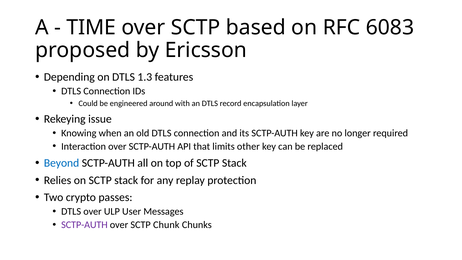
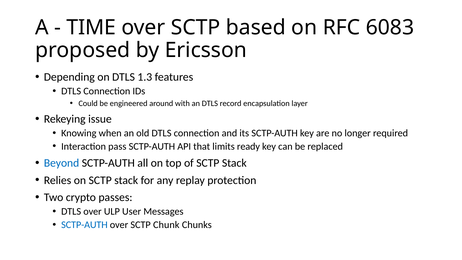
Interaction over: over -> pass (117, 146)
other: other -> ready (248, 146)
SCTP-AUTH colour: purple -> blue (84, 225)
